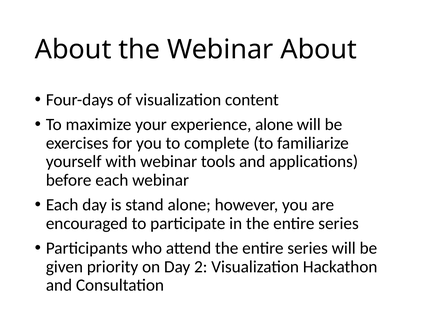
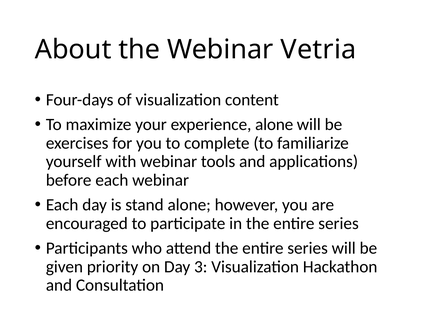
Webinar About: About -> Vetria (319, 50)
2: 2 -> 3 (201, 266)
